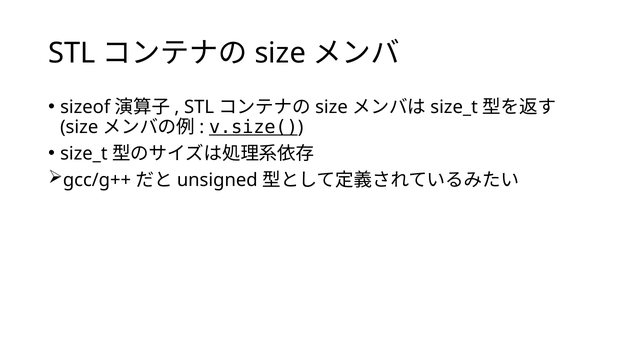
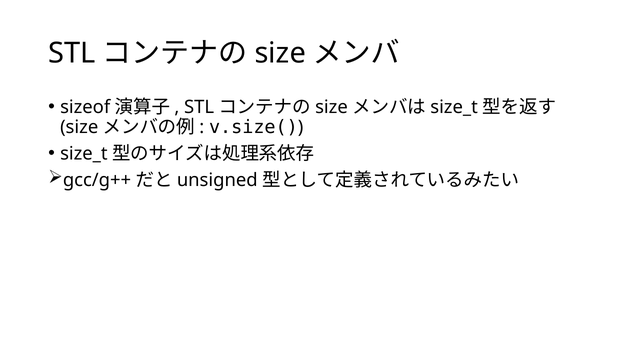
v.size( underline: present -> none (253, 127)
